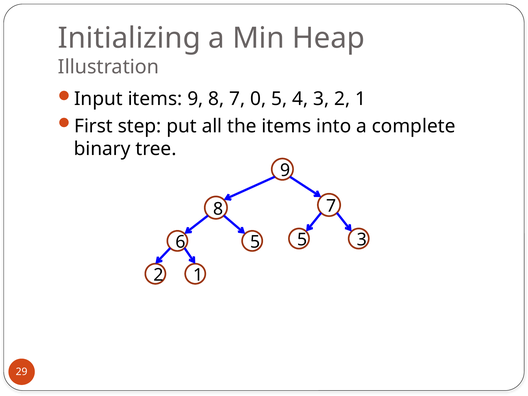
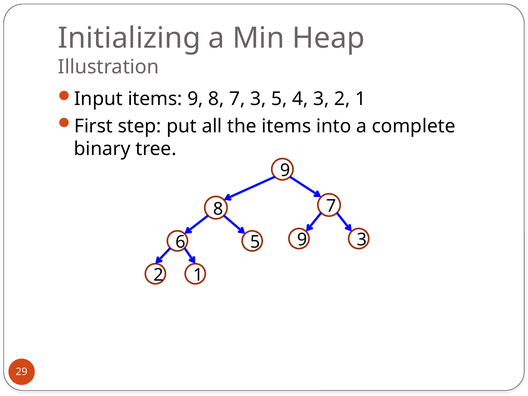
8 7 0: 0 -> 3 (258, 99)
5 5: 5 -> 9 (302, 240)
